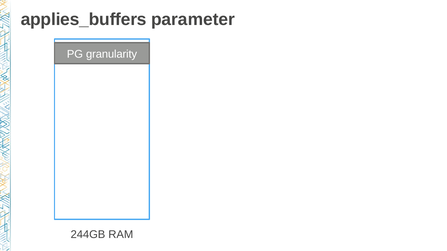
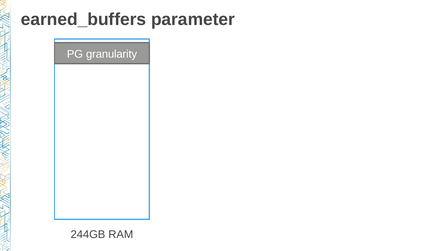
applies_buffers: applies_buffers -> earned_buffers (84, 19)
